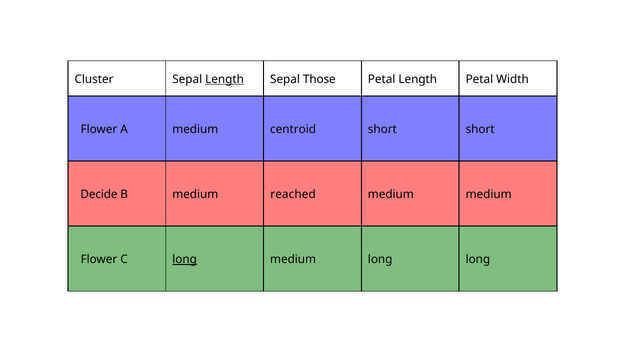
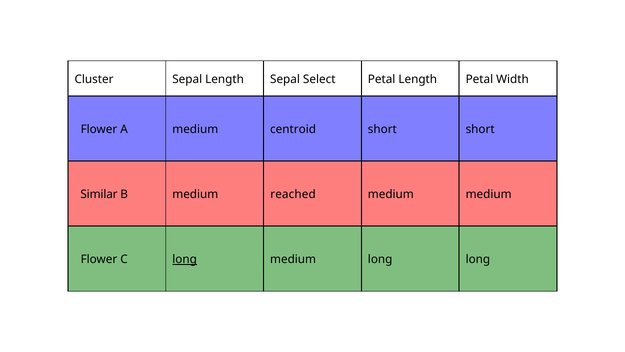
Length underline: present -> none (225, 79)
Those: Those -> Select (319, 79)
Decide: Decide -> Similar (99, 194)
